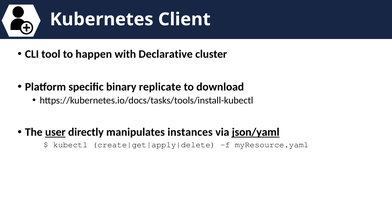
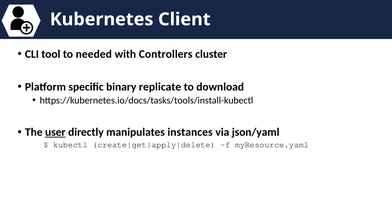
happen: happen -> needed (94, 54)
Declarative: Declarative -> Controllers (166, 54)
json/yaml underline: present -> none (256, 132)
